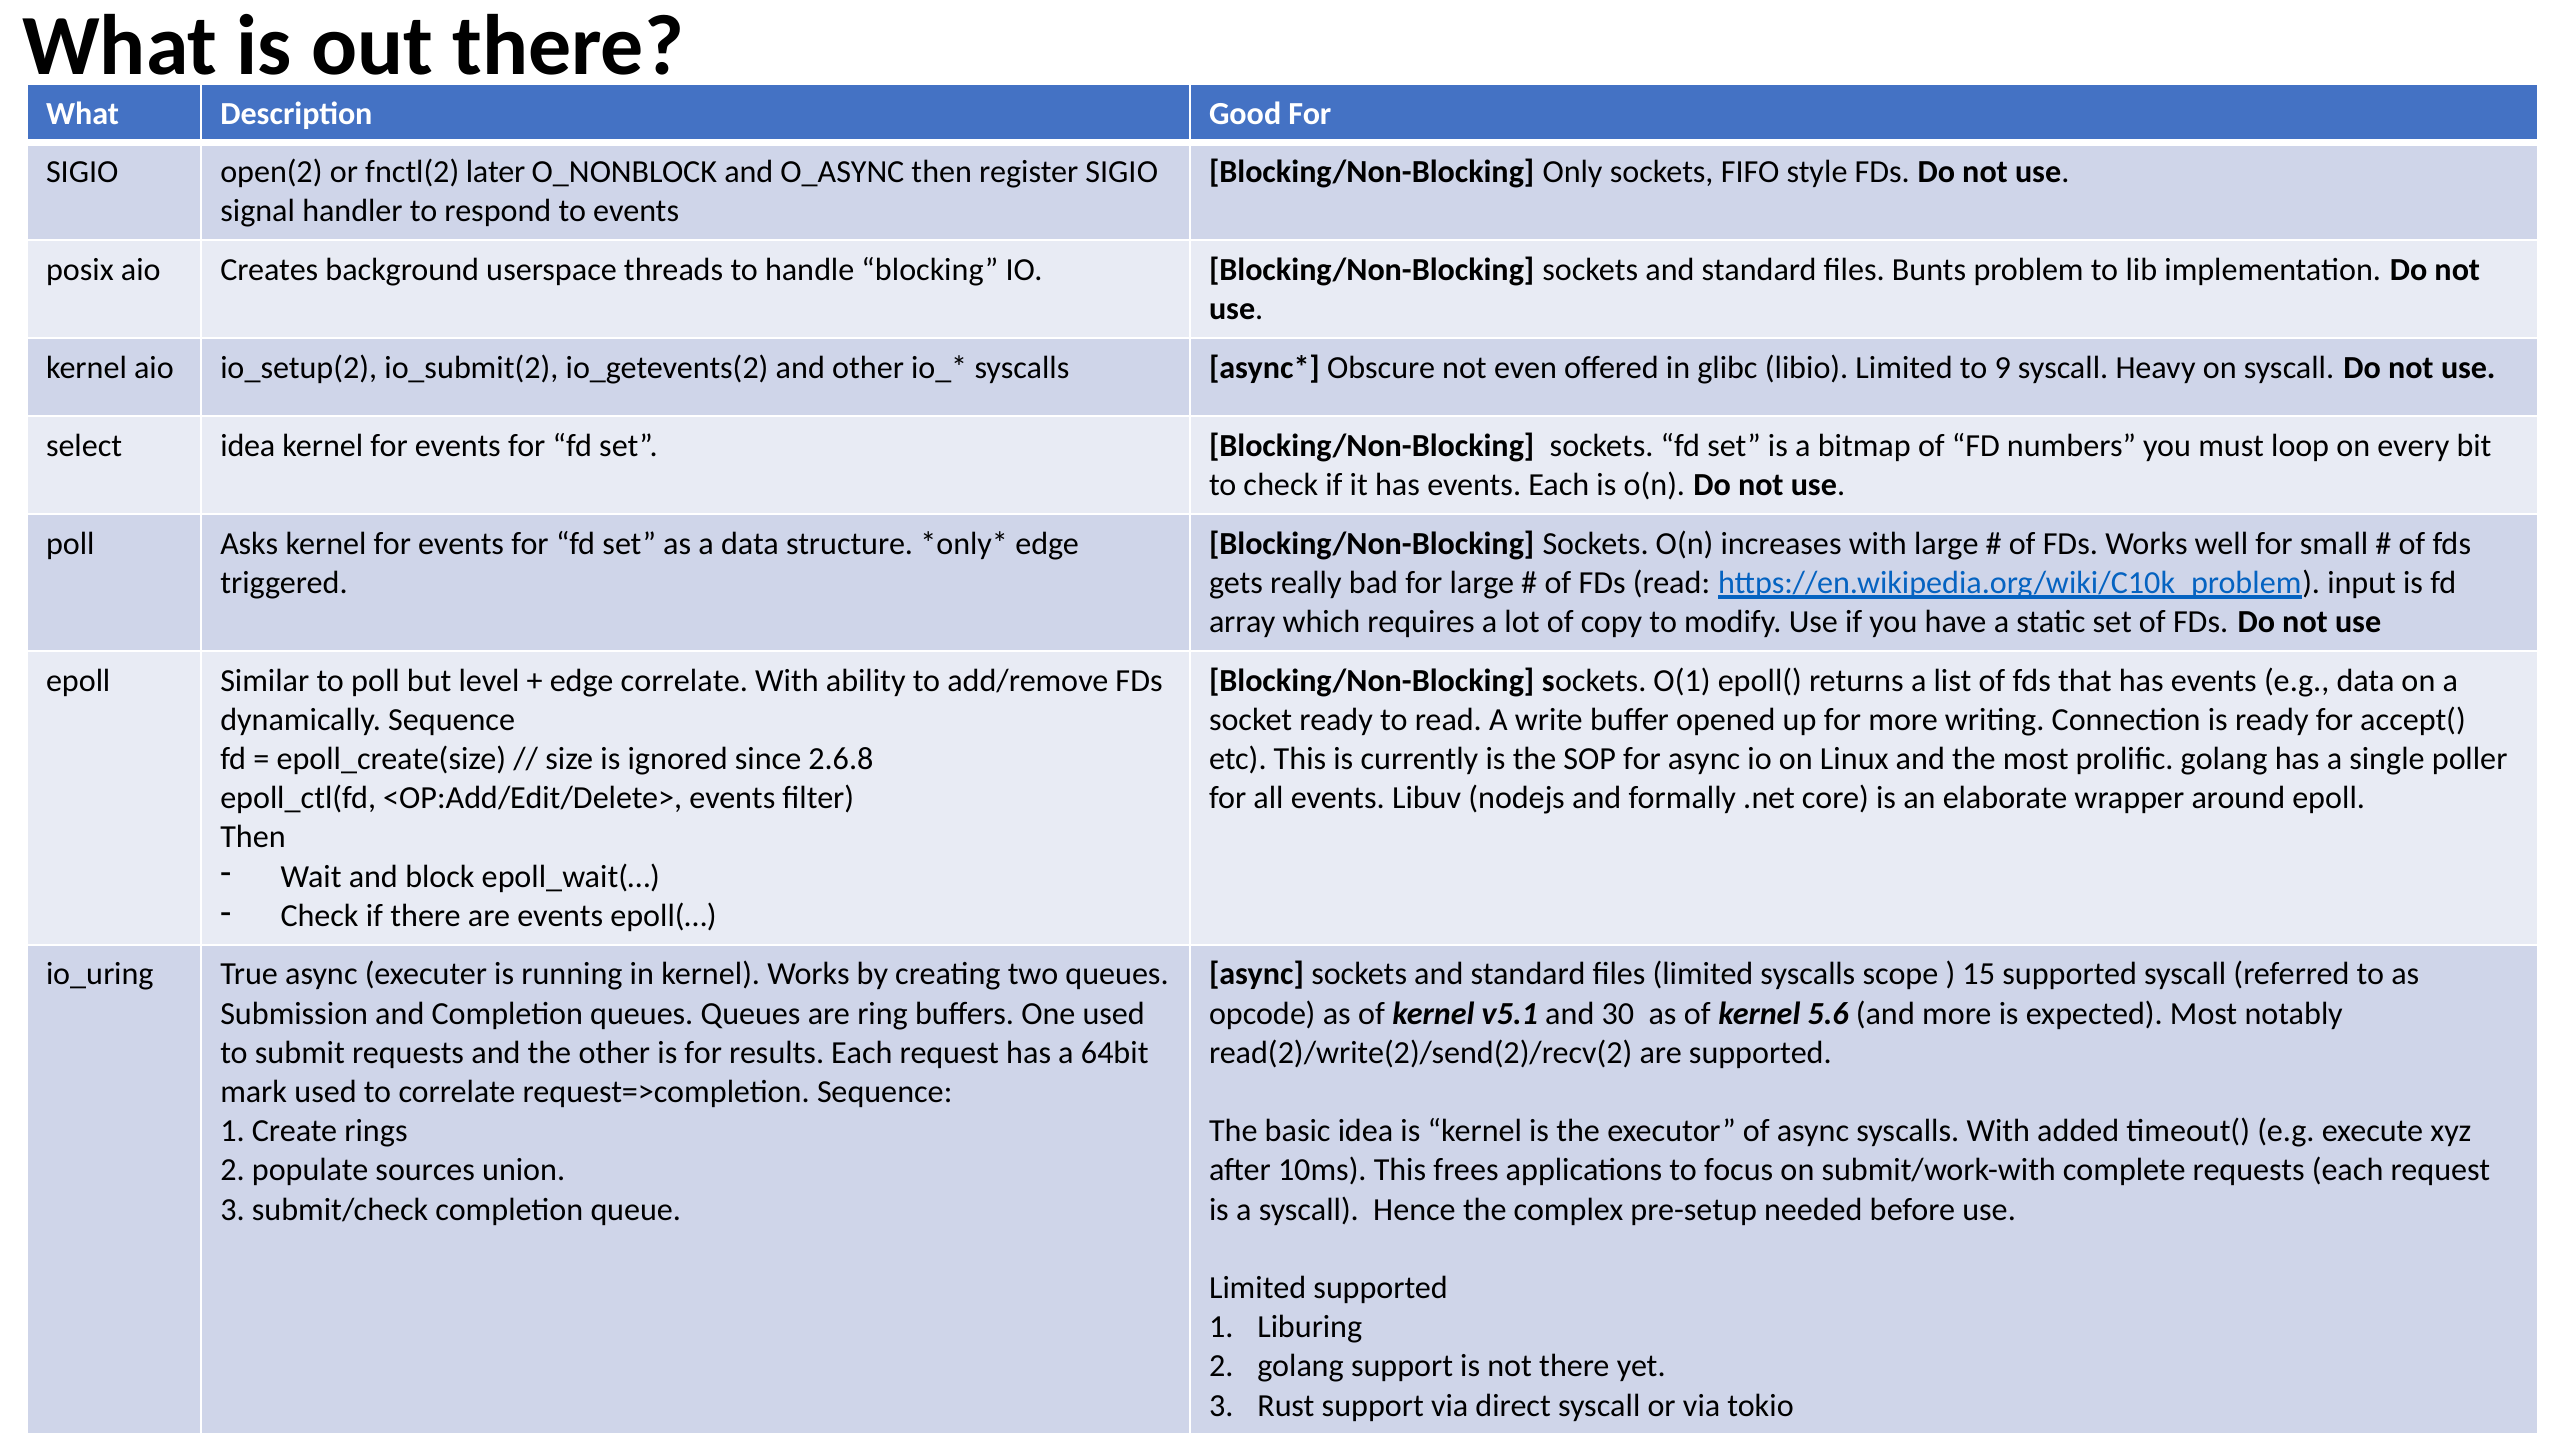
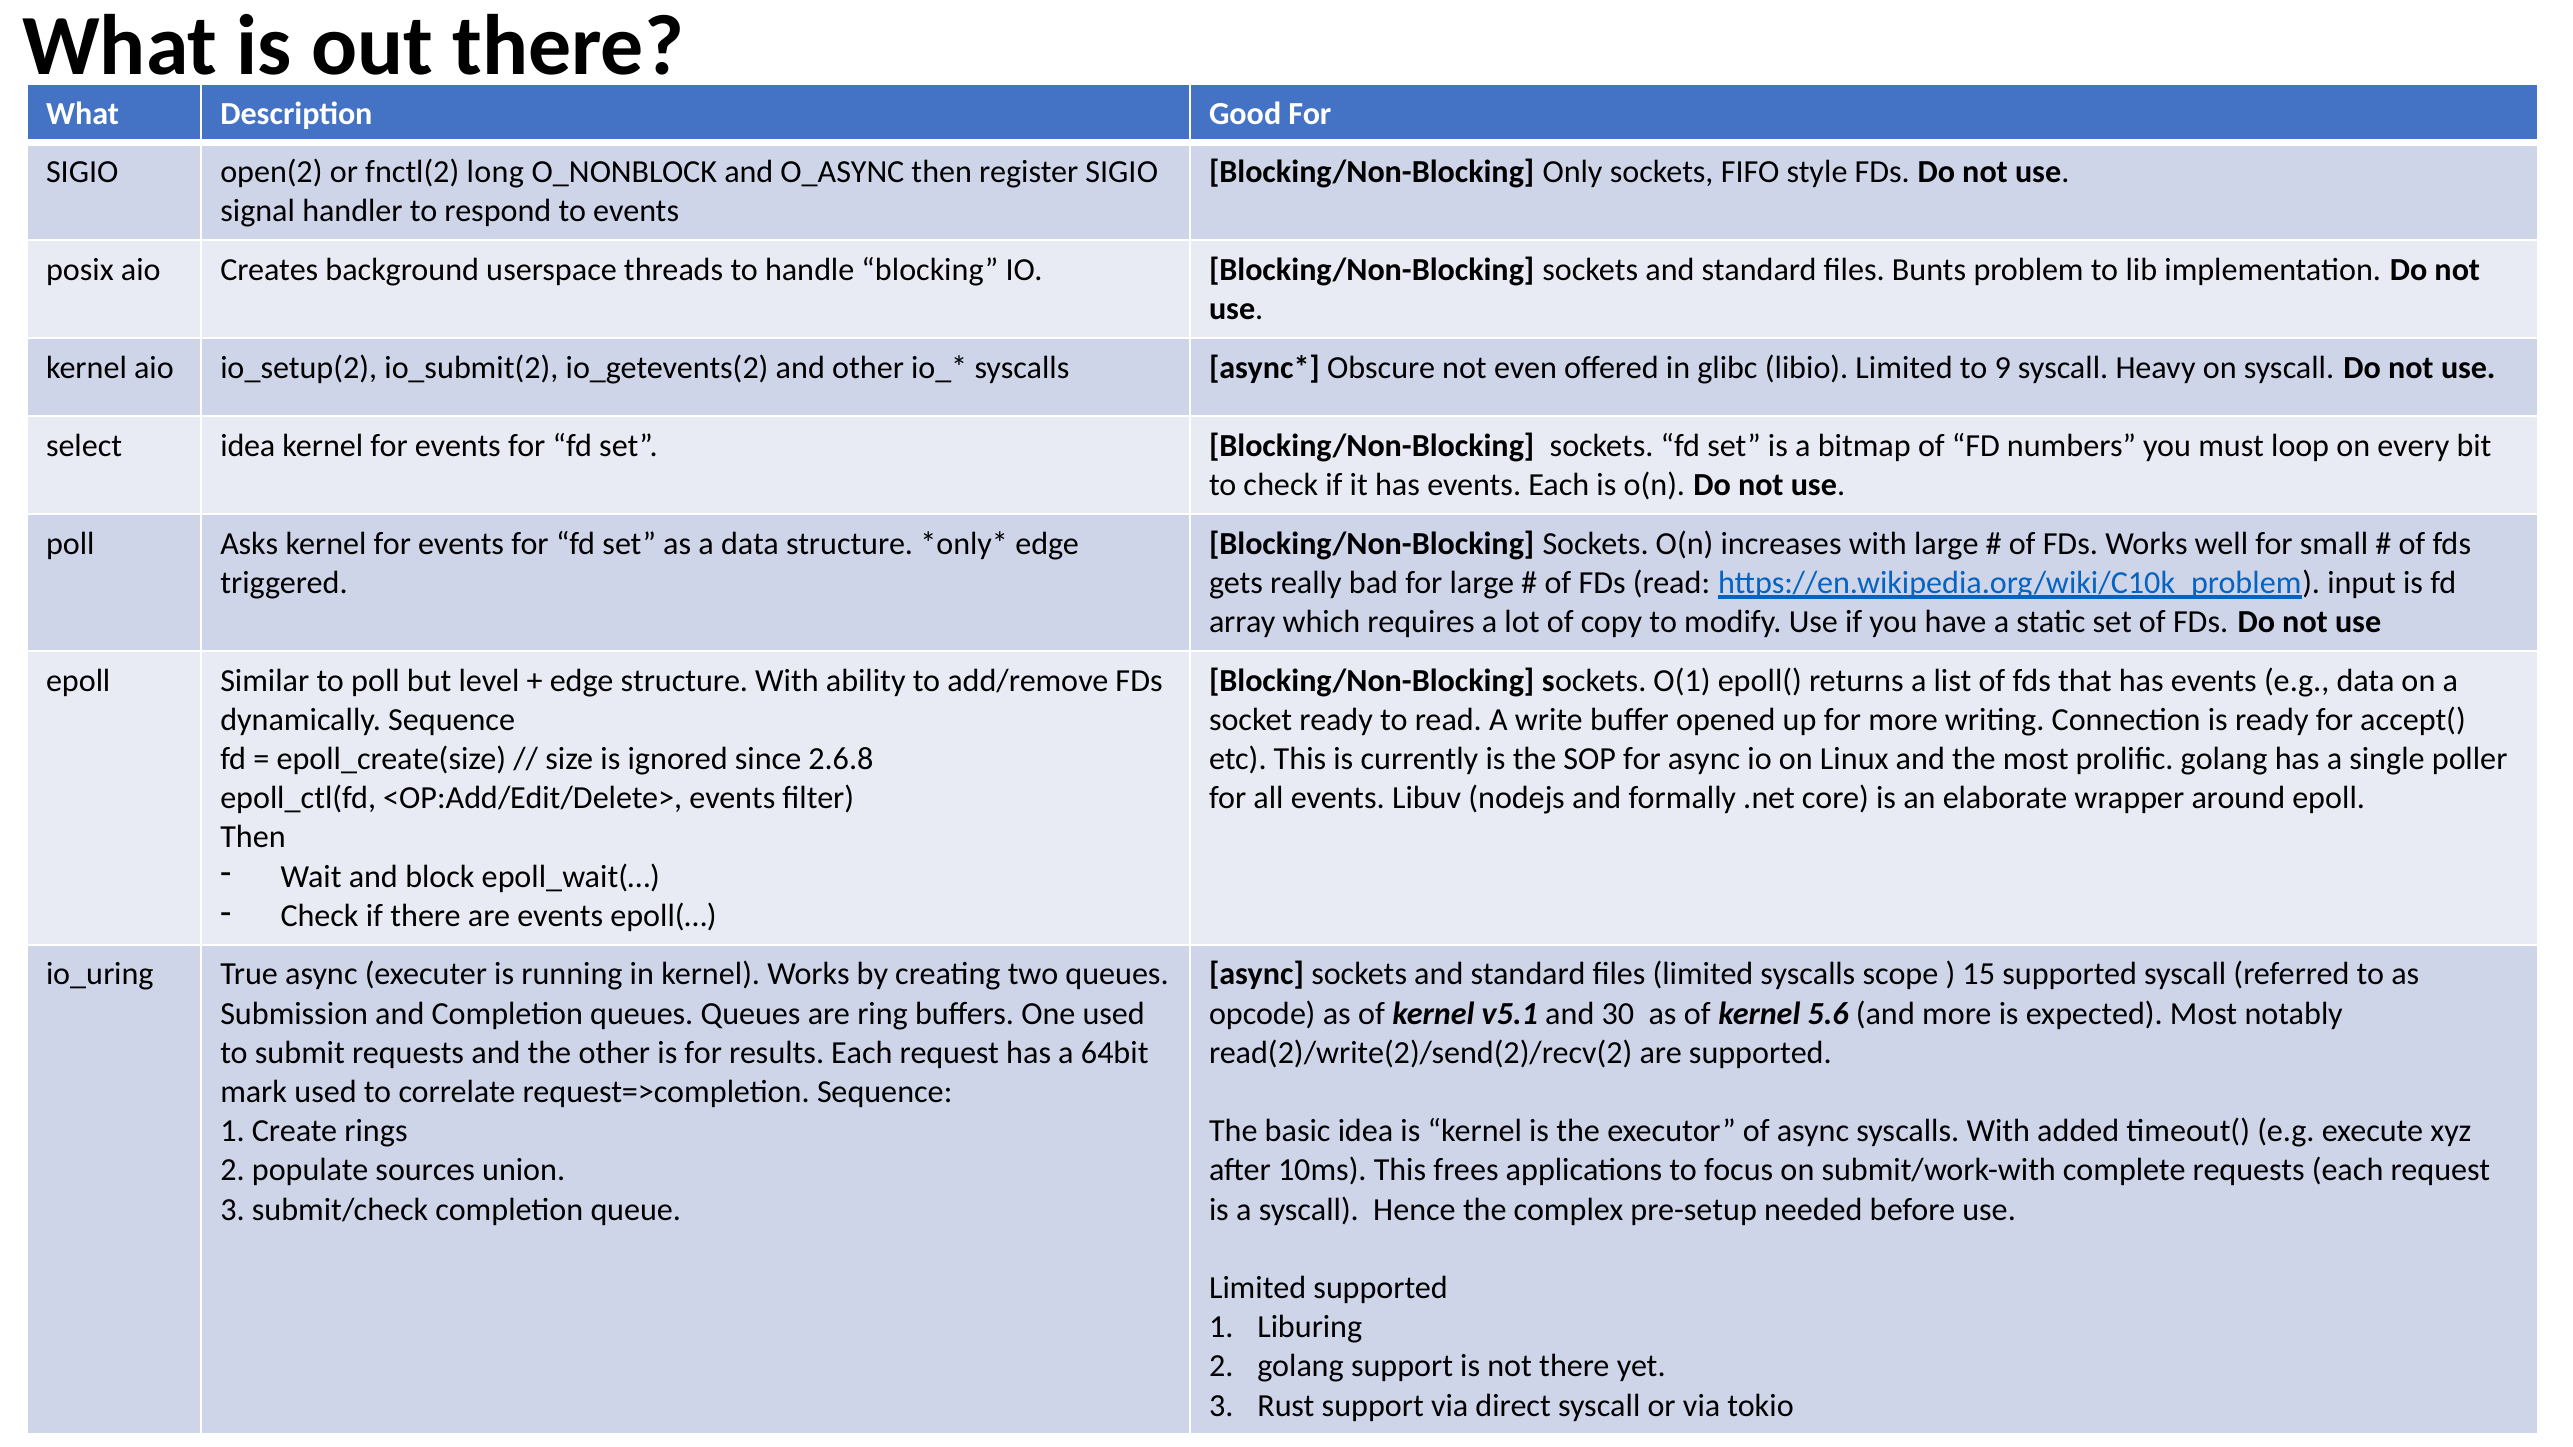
later: later -> long (495, 172)
edge correlate: correlate -> structure (684, 681)
